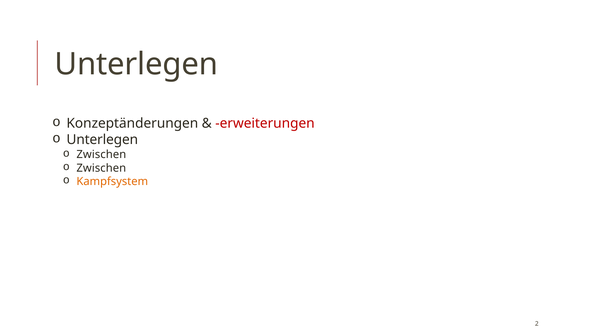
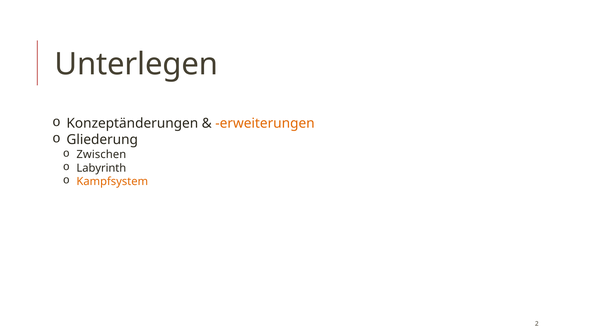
erweiterungen colour: red -> orange (265, 123)
Unterlegen: Unterlegen -> Gliederung (102, 140)
Zwischen: Zwischen -> Labyrinth (101, 168)
